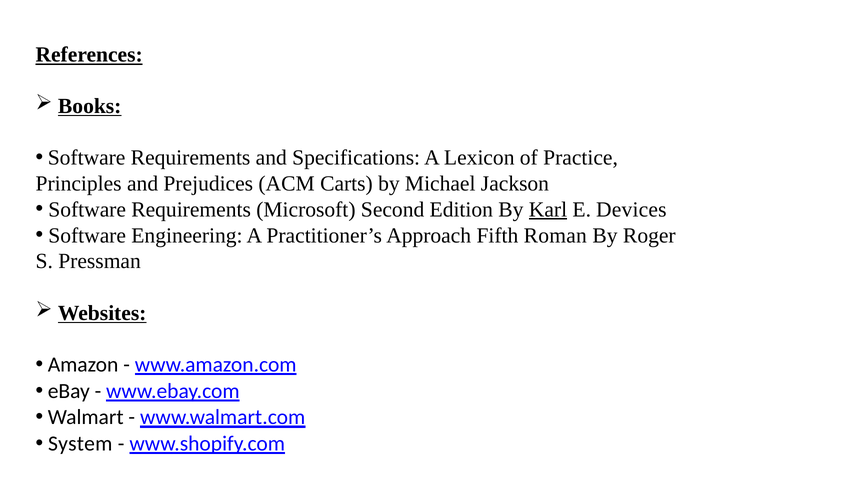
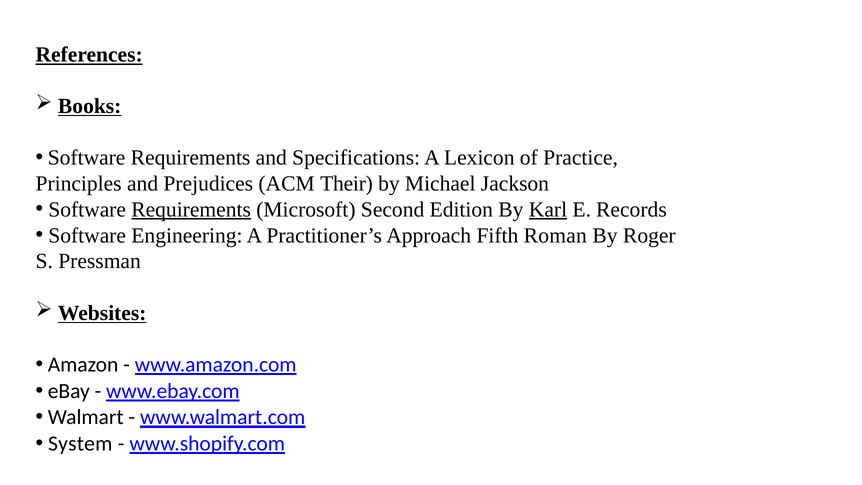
Carts: Carts -> Their (347, 184)
Requirements underline: none -> present (191, 209)
Devices: Devices -> Records (631, 209)
